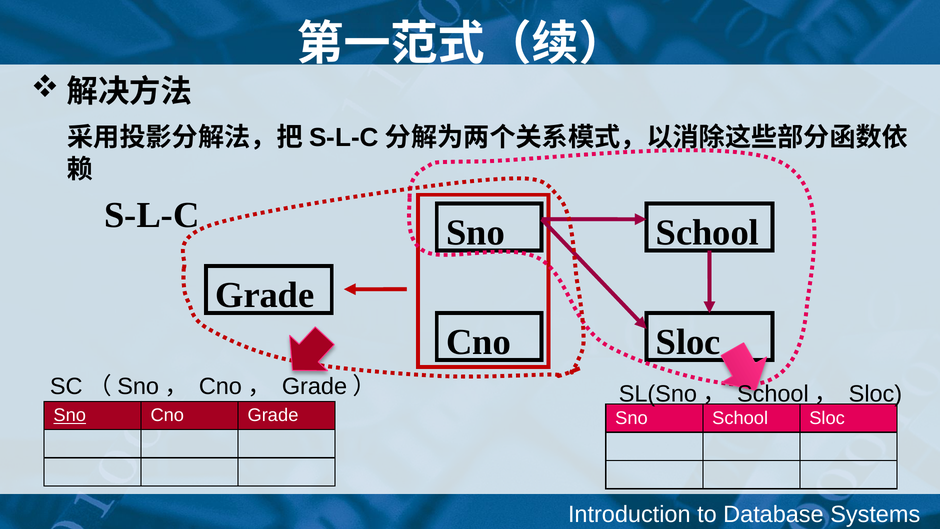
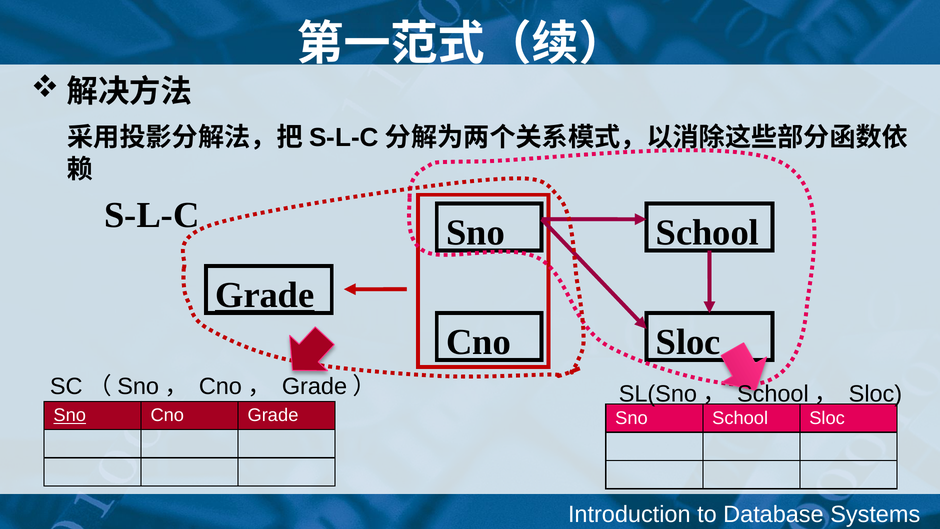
Grade underline: none -> present (265, 295)
